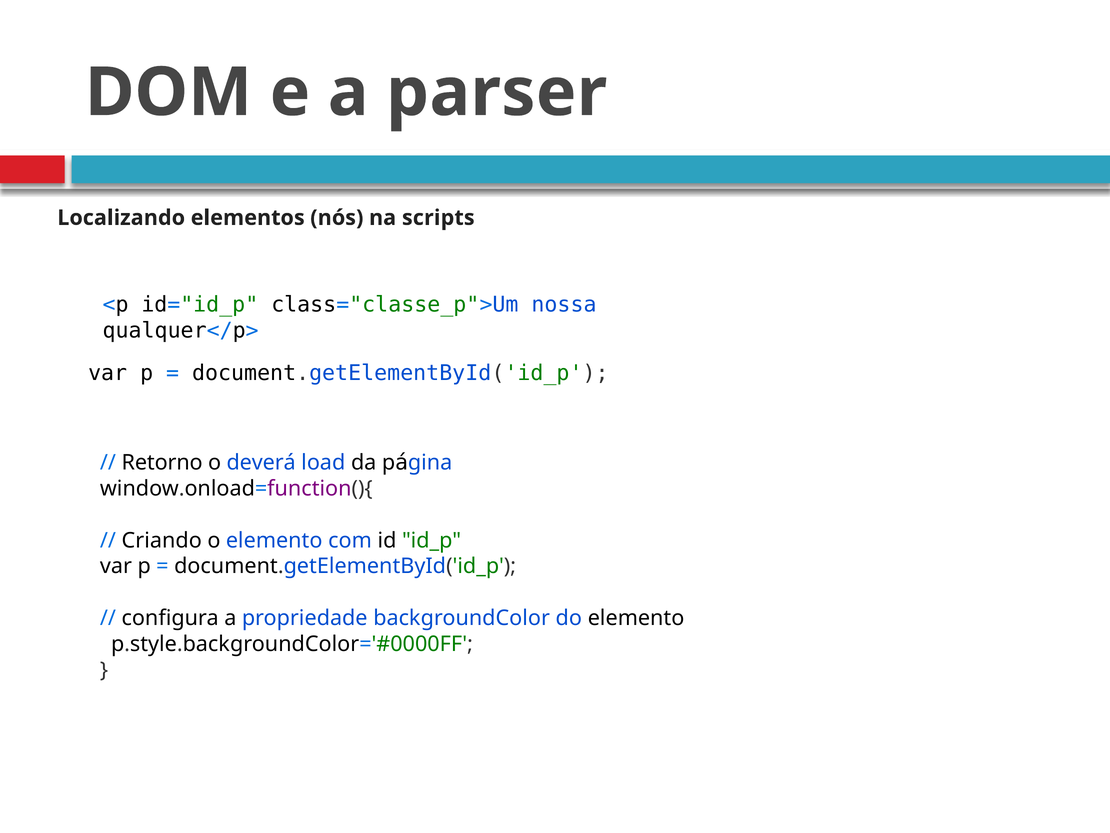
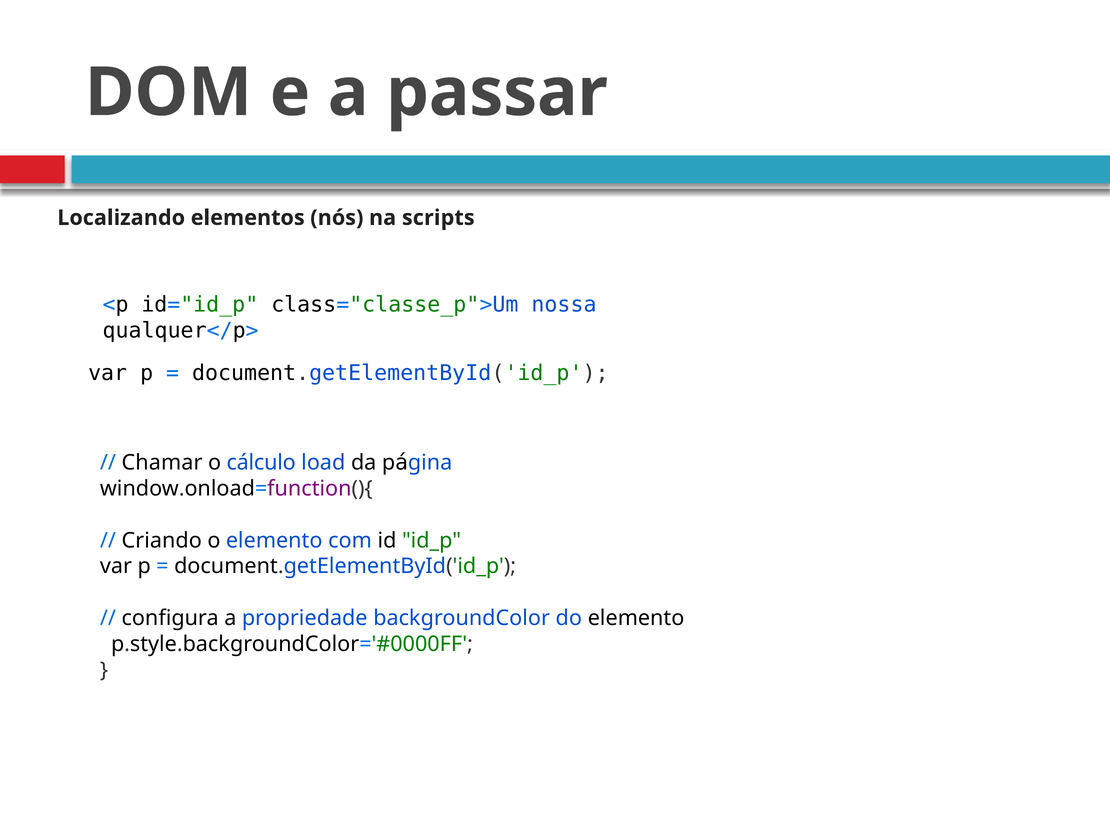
parser: parser -> passar (497, 93)
Retorno: Retorno -> Chamar (162, 462)
deverá: deverá -> cálculo (261, 462)
